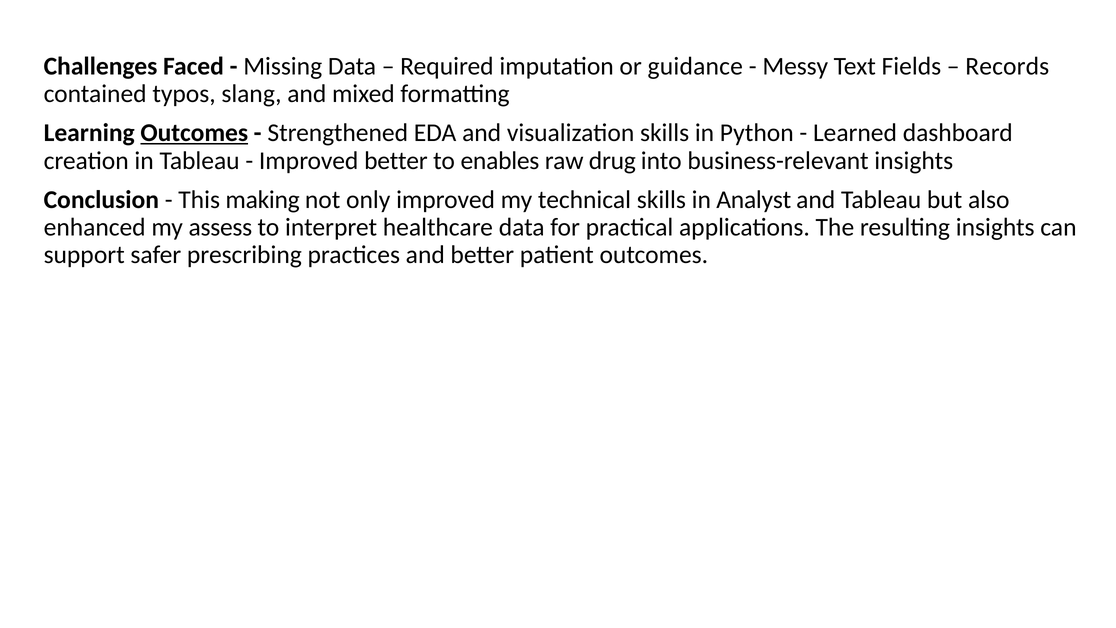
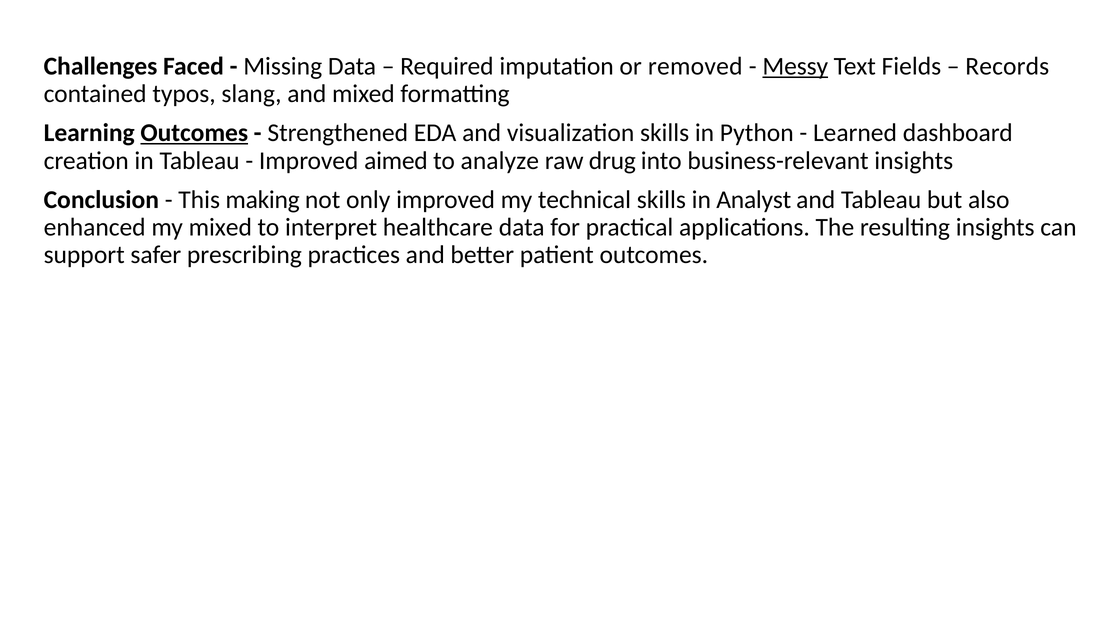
guidance: guidance -> removed (695, 66)
Messy underline: none -> present (795, 66)
Improved better: better -> aimed (396, 161)
enables: enables -> analyze (500, 161)
my assess: assess -> mixed (220, 227)
